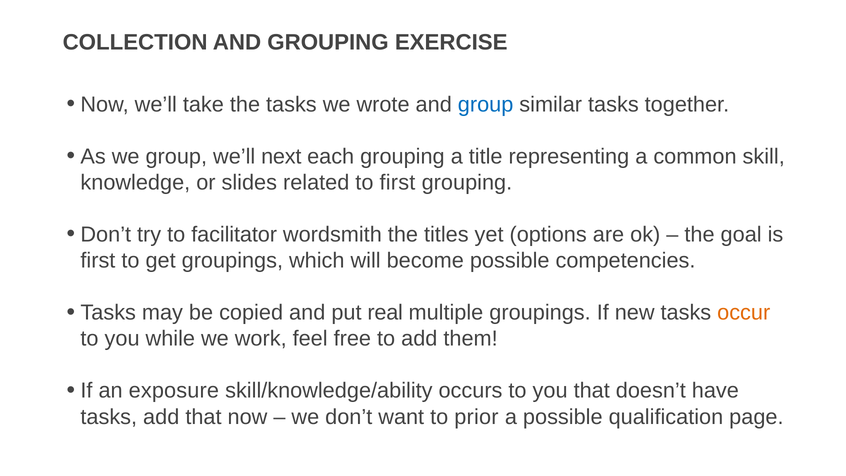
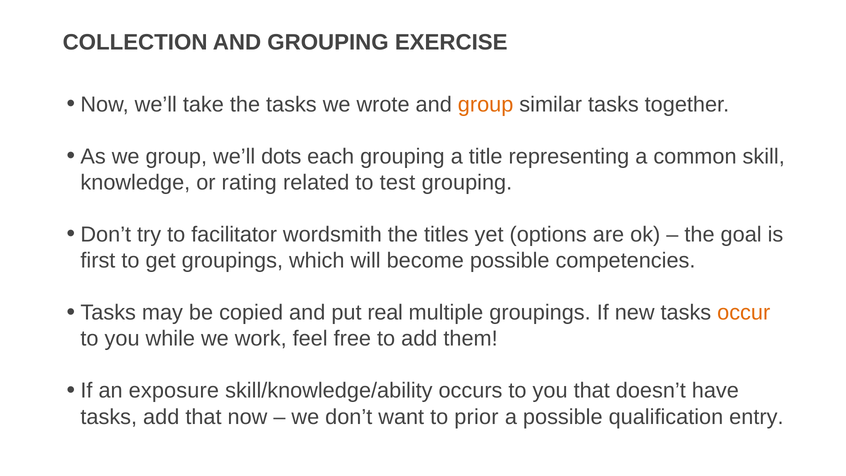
group colour: blue -> orange (486, 104)
next: next -> dots (281, 156)
slides: slides -> rating (249, 182)
to first: first -> test (397, 182)
page: page -> entry (756, 417)
